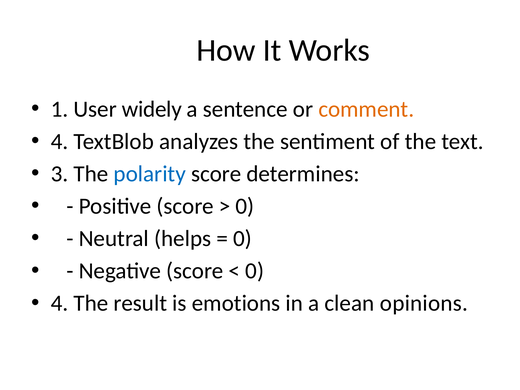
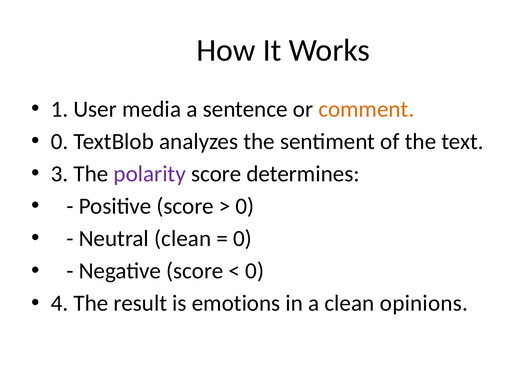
widely: widely -> media (152, 109)
4: 4 -> 0 (59, 141)
polarity colour: blue -> purple (150, 174)
Neutral helps: helps -> clean (183, 239)
